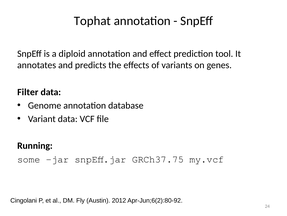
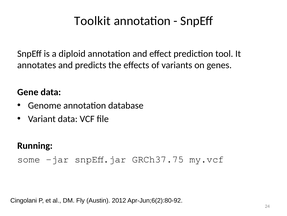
Tophat: Tophat -> Toolkit (92, 21)
Filter: Filter -> Gene (28, 92)
